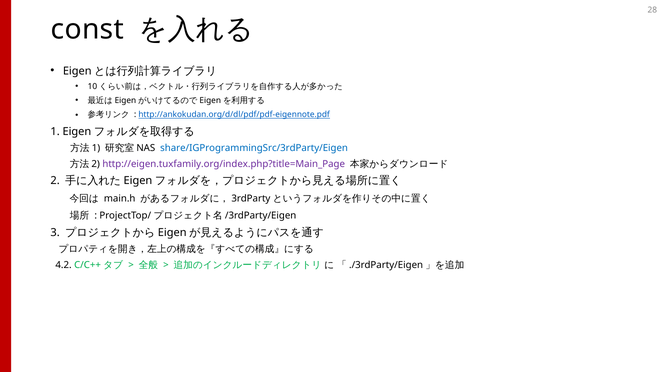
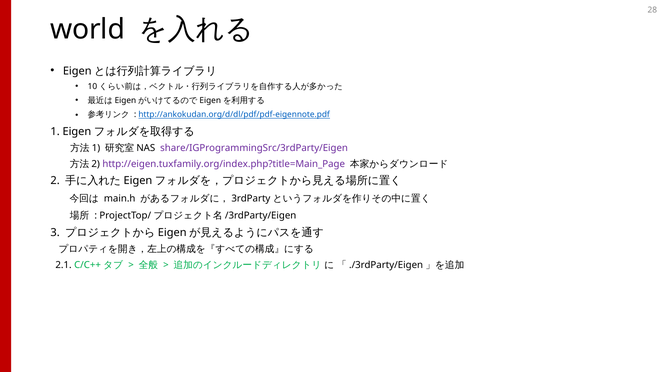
const: const -> world (88, 29)
share/IGProgrammingSrc/3rdParty/Eigen colour: blue -> purple (254, 148)
4.2: 4.2 -> 2.1 (64, 265)
